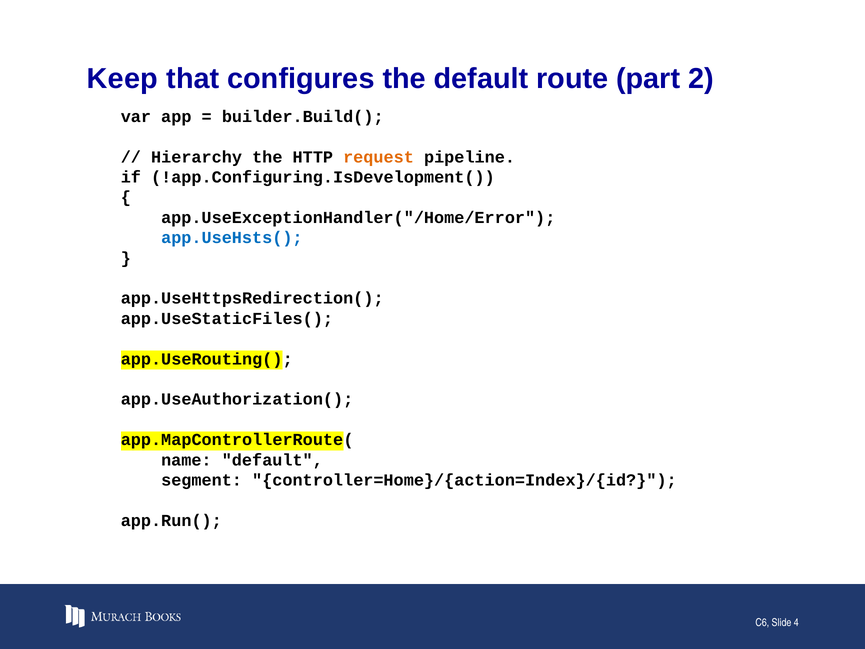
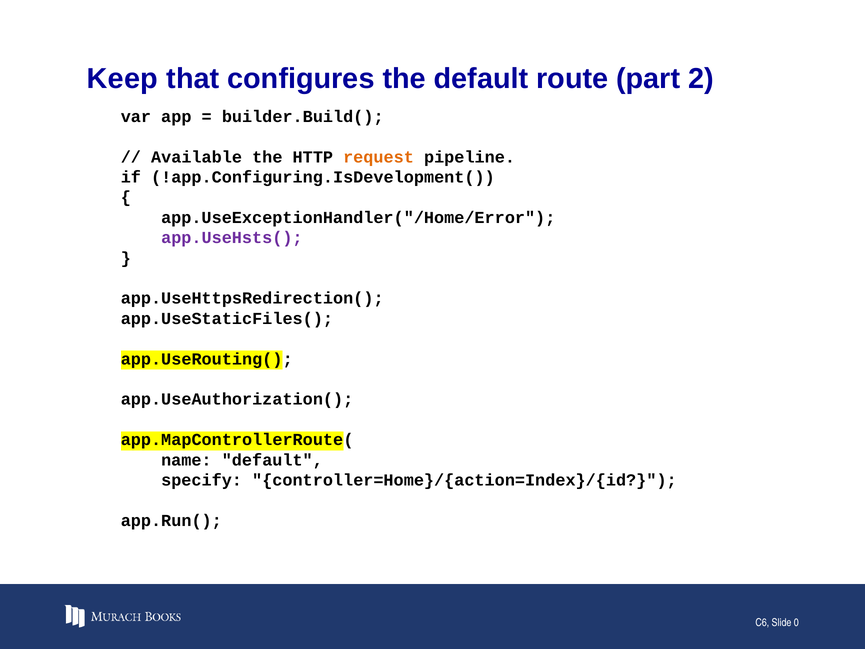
Hierarchy: Hierarchy -> Available (197, 157)
app.UseHsts( colour: blue -> purple (232, 238)
segment: segment -> specify (202, 480)
4: 4 -> 0 (796, 622)
